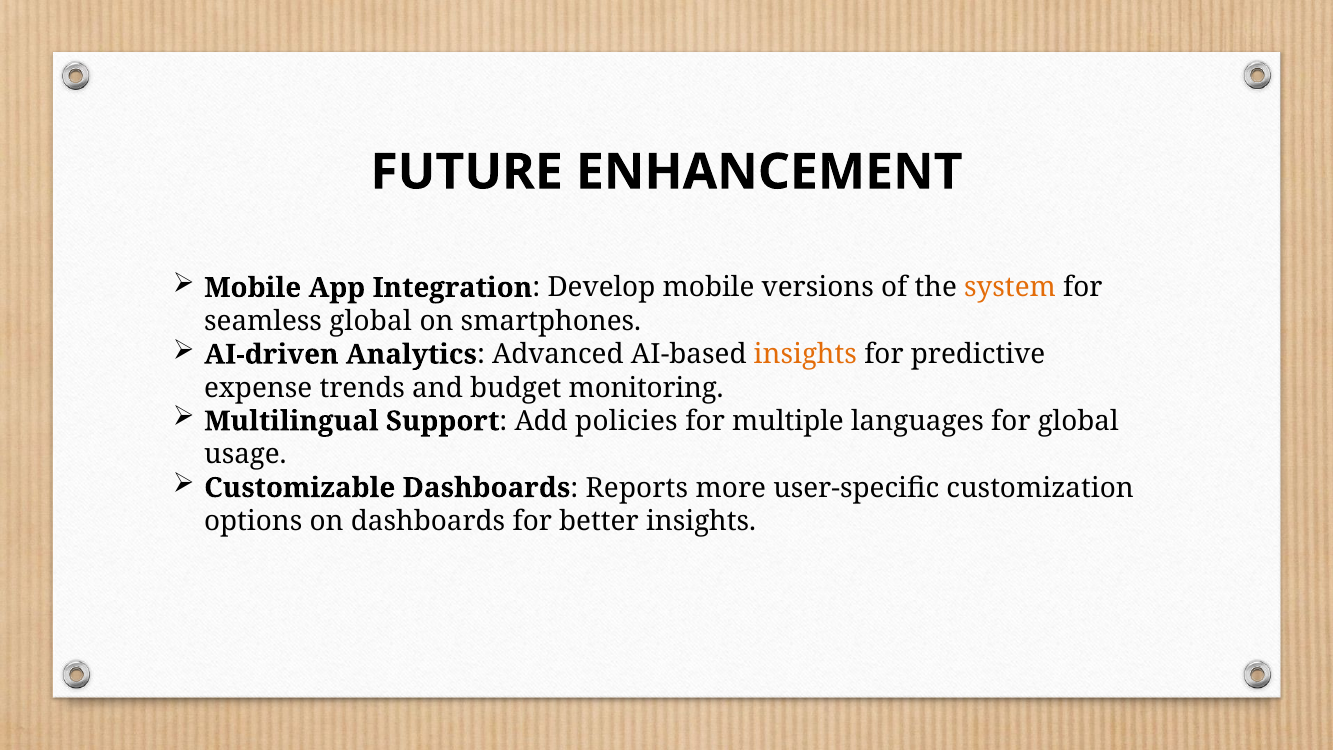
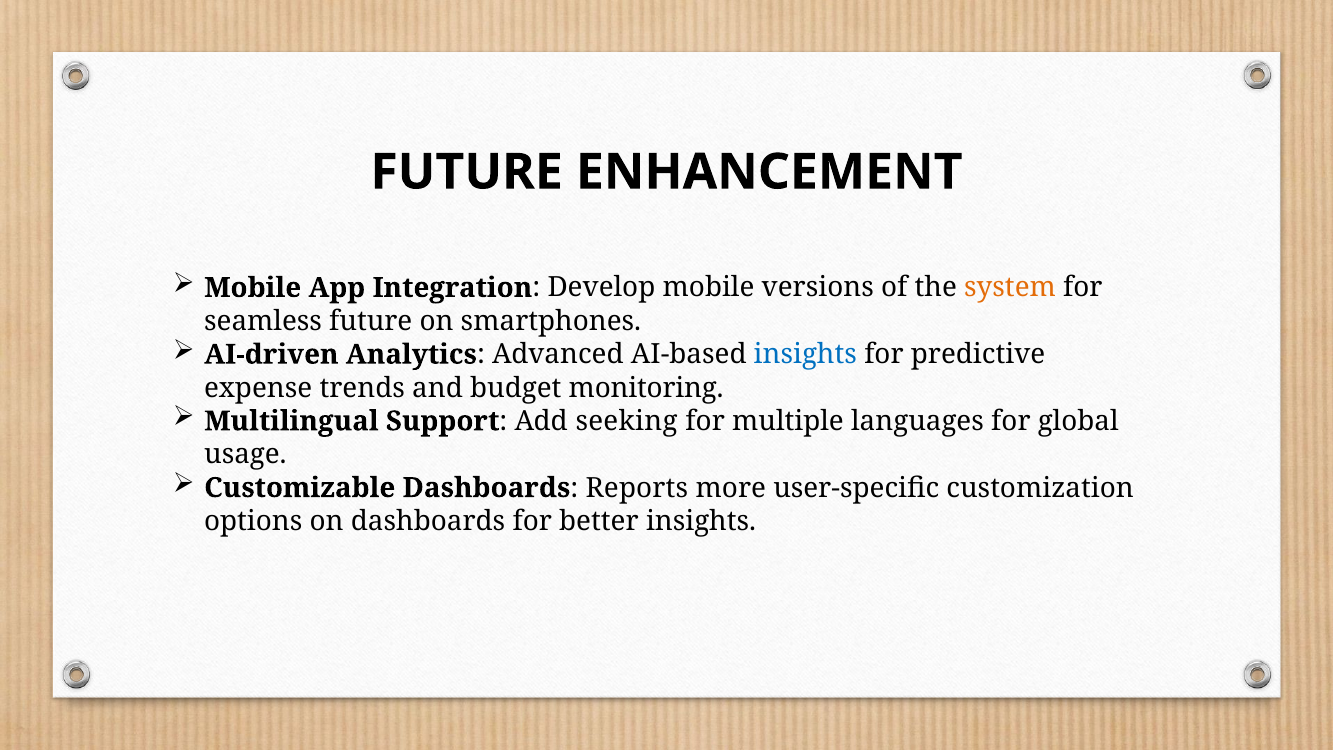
seamless global: global -> future (371, 321)
insights colour: orange -> blue (805, 354)
policies: policies -> seeking (627, 421)
